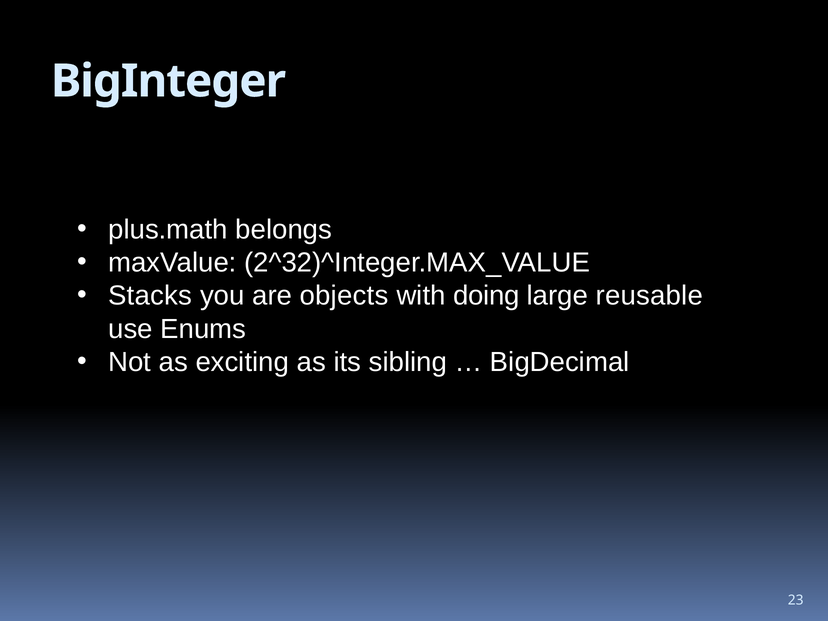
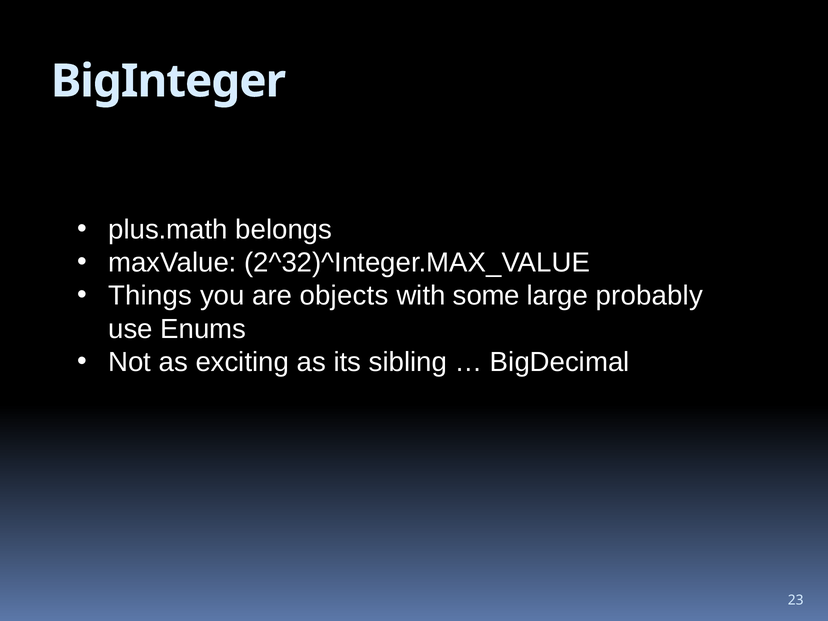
Stacks: Stacks -> Things (150, 296)
doing: doing -> some (486, 296)
reusable: reusable -> probably (649, 296)
